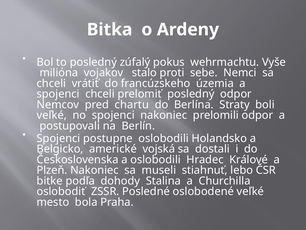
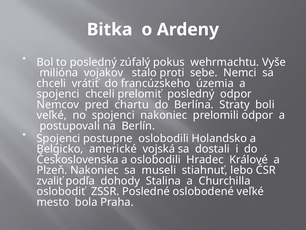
bitke: bitke -> zvaliť (50, 181)
